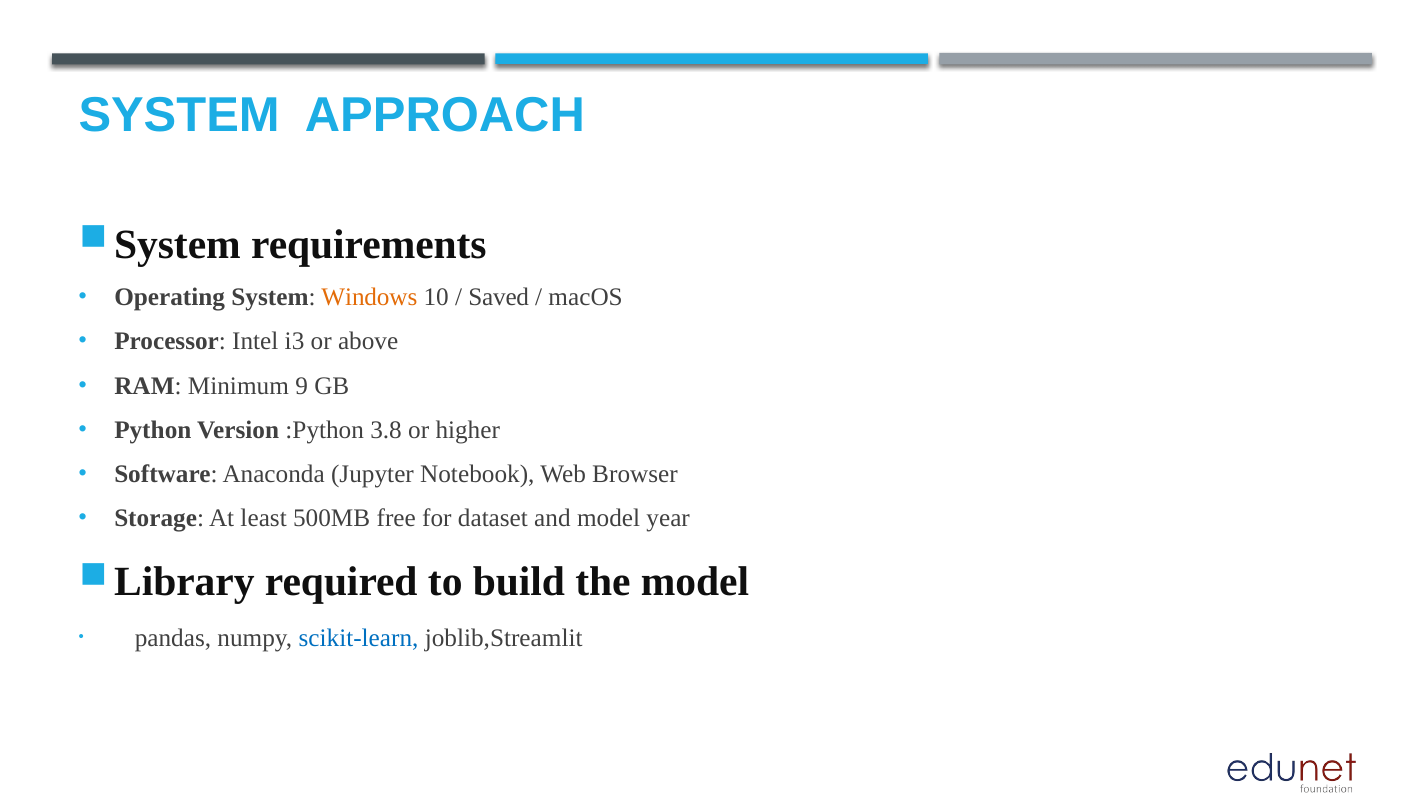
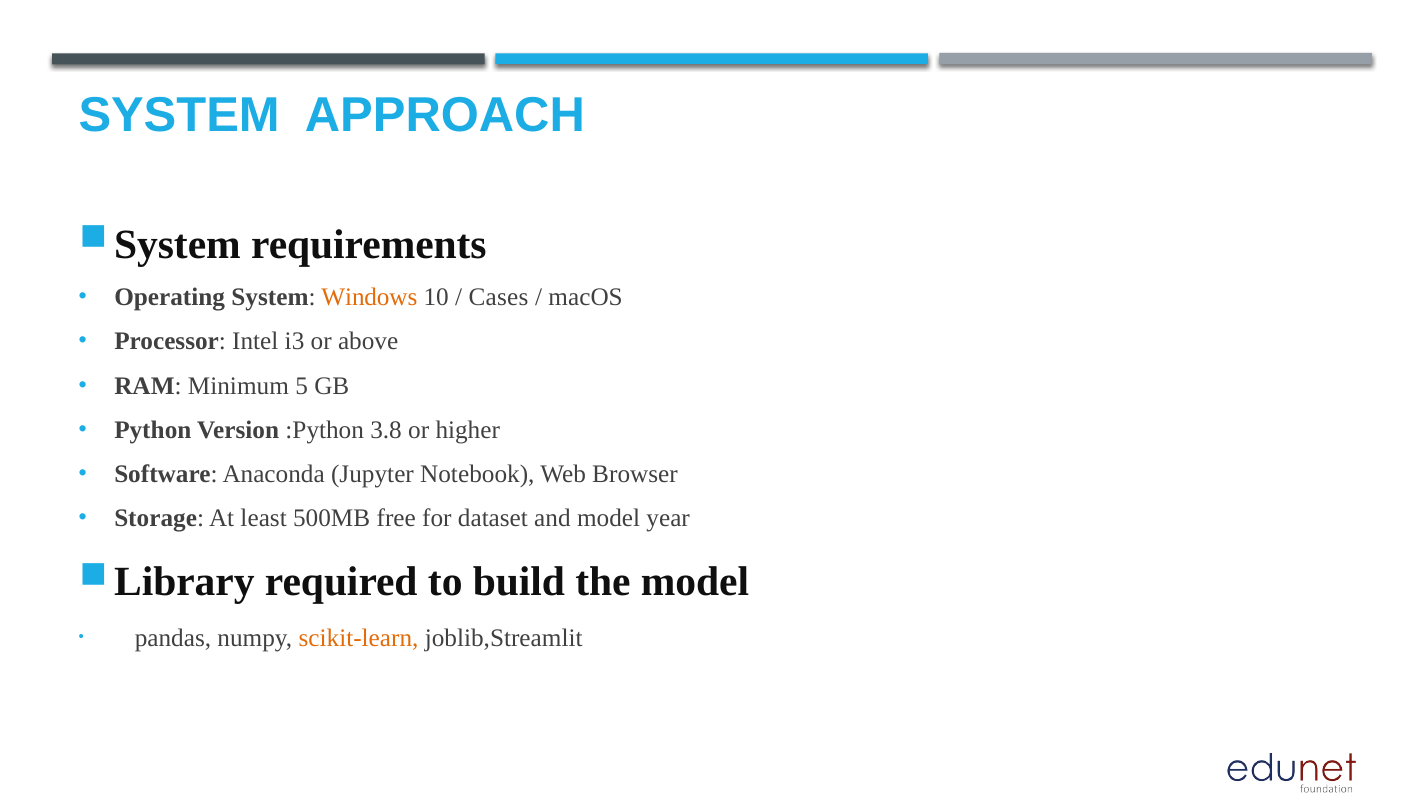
Saved: Saved -> Cases (499, 297)
9: 9 -> 5 (302, 386)
scikit-learn colour: blue -> orange (359, 638)
